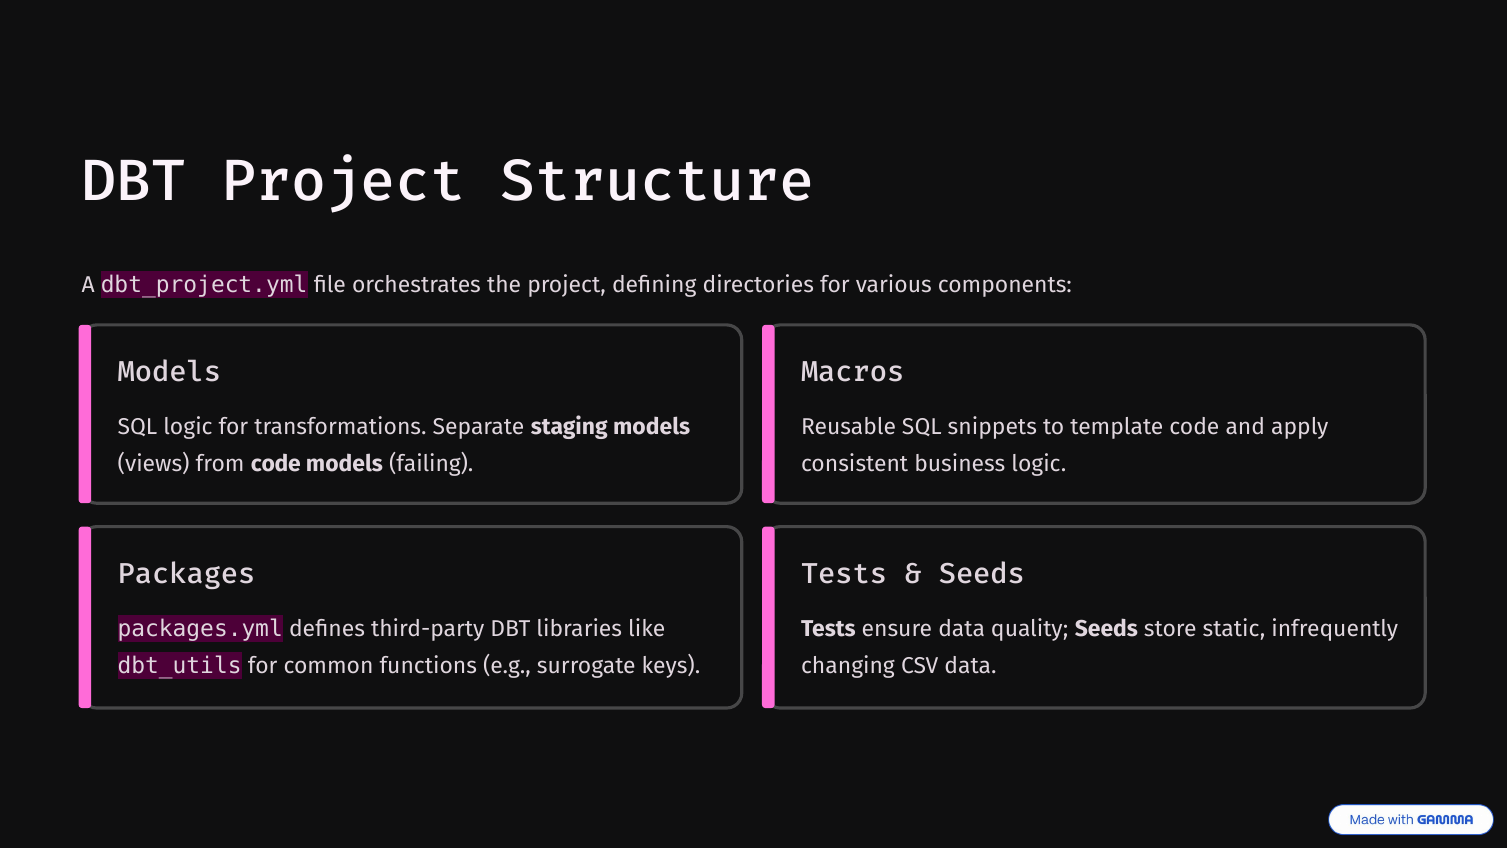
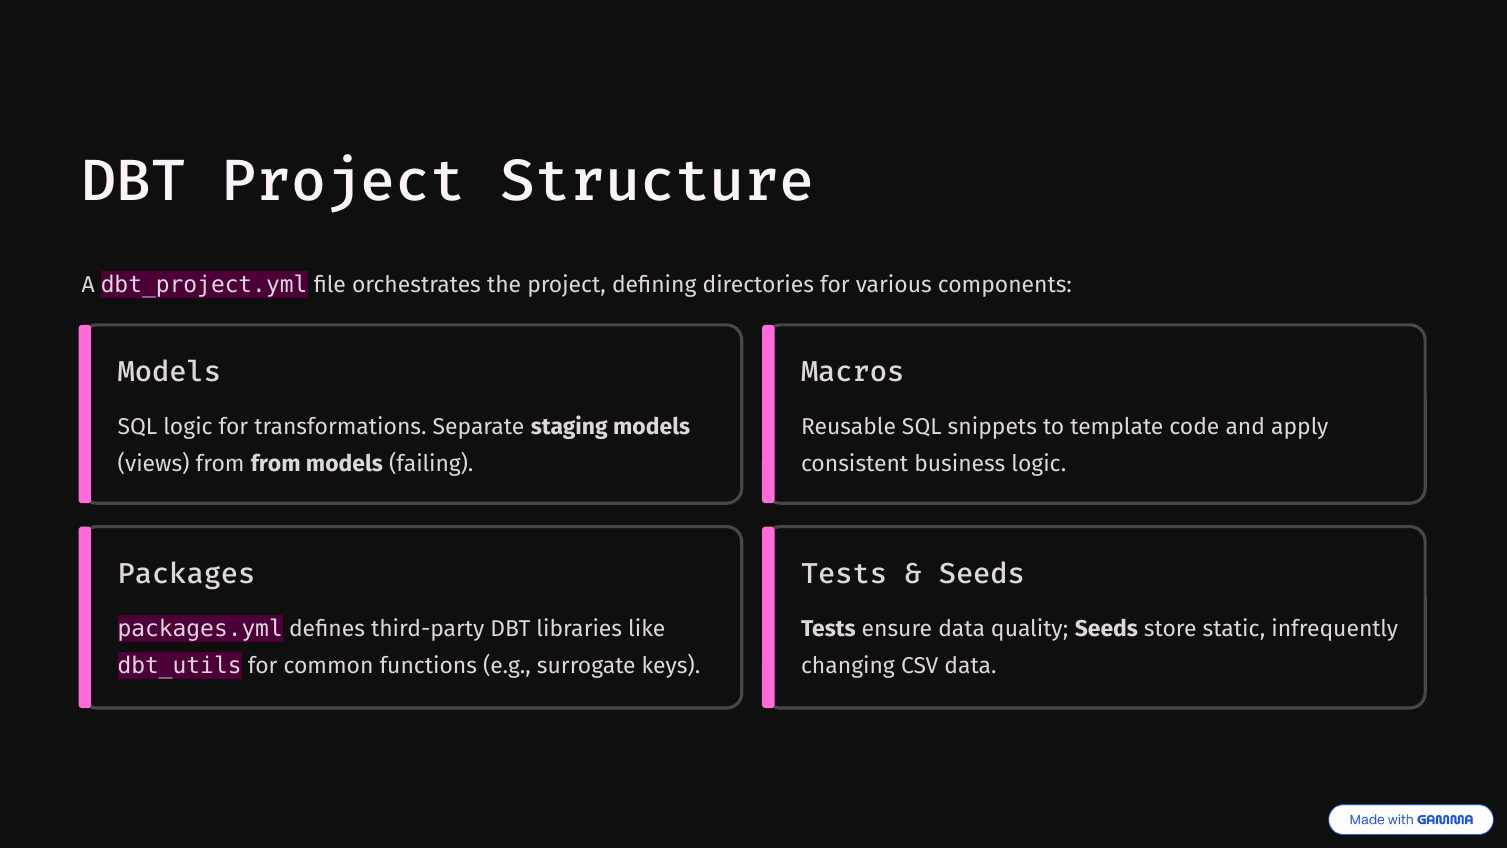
from code: code -> from (276, 464)
